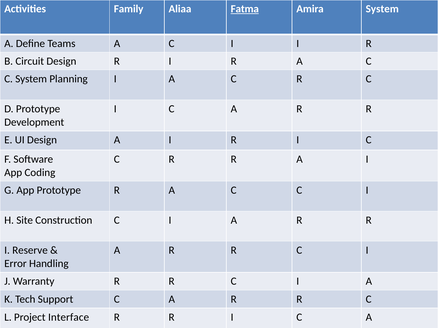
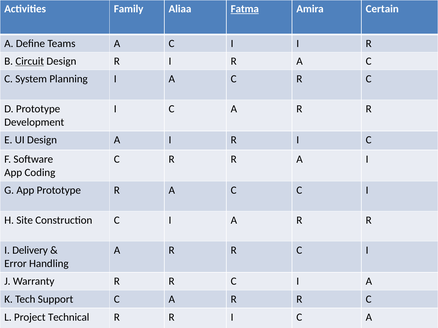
Amira System: System -> Certain (382, 9)
Circuit underline: none -> present (30, 61)
Reserve: Reserve -> Delivery (30, 251)
Interface: Interface -> Technical (69, 318)
